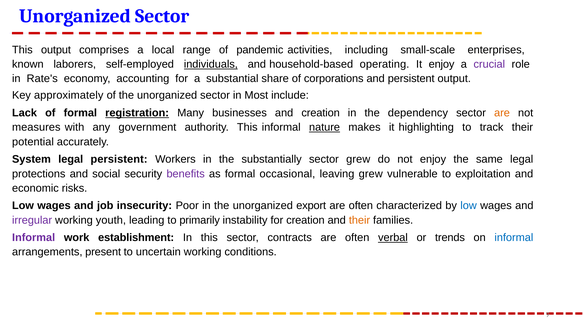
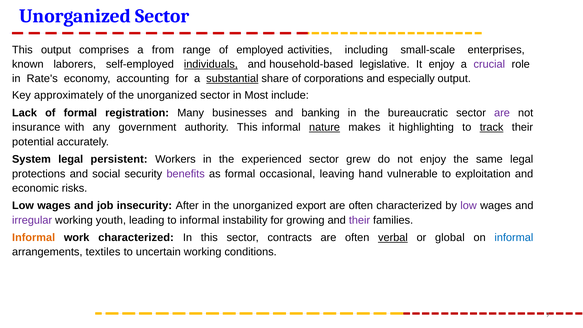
local: local -> from (163, 50)
pandemic: pandemic -> employed (260, 50)
operating: operating -> legislative (385, 64)
substantial underline: none -> present (232, 79)
and persistent: persistent -> especially (411, 79)
registration underline: present -> none (137, 113)
and creation: creation -> banking (321, 113)
dependency: dependency -> bureaucratic (418, 113)
are colour: orange -> purple (502, 113)
measures: measures -> insurance (36, 127)
track underline: none -> present (492, 127)
substantially: substantially -> experienced (272, 159)
leaving grew: grew -> hand (371, 174)
Poor: Poor -> After (187, 206)
low colour: blue -> purple (469, 206)
to primarily: primarily -> informal (200, 220)
for creation: creation -> growing (305, 220)
their colour: orange -> purple (359, 220)
Informal colour: purple -> orange (34, 238)
work establishment: establishment -> characterized (136, 238)
trends: trends -> global (450, 238)
present: present -> textiles (103, 252)
